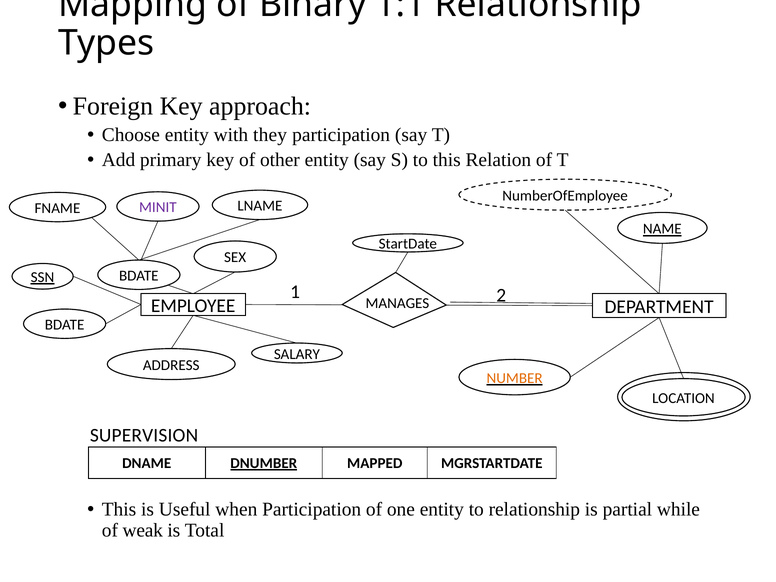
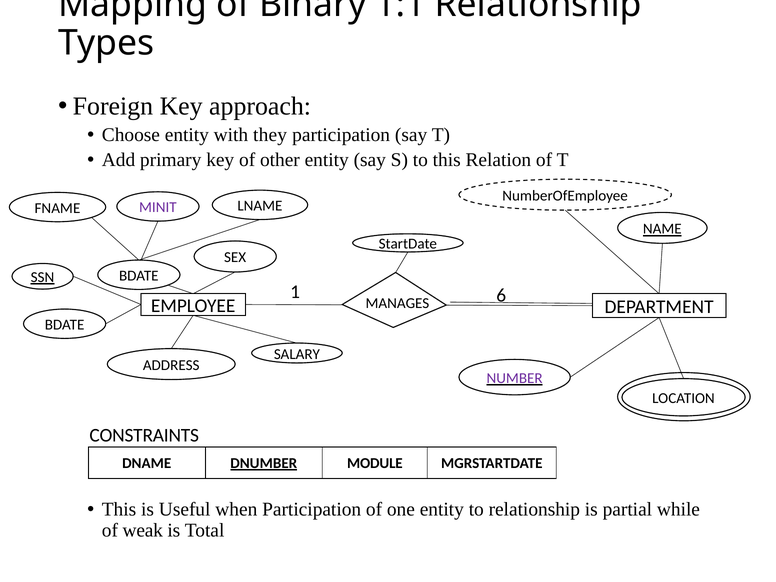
2: 2 -> 6 (501, 295)
NUMBER colour: orange -> purple (515, 378)
SUPERVISION: SUPERVISION -> CONSTRAINTS (144, 435)
MAPPED: MAPPED -> MODULE (375, 463)
